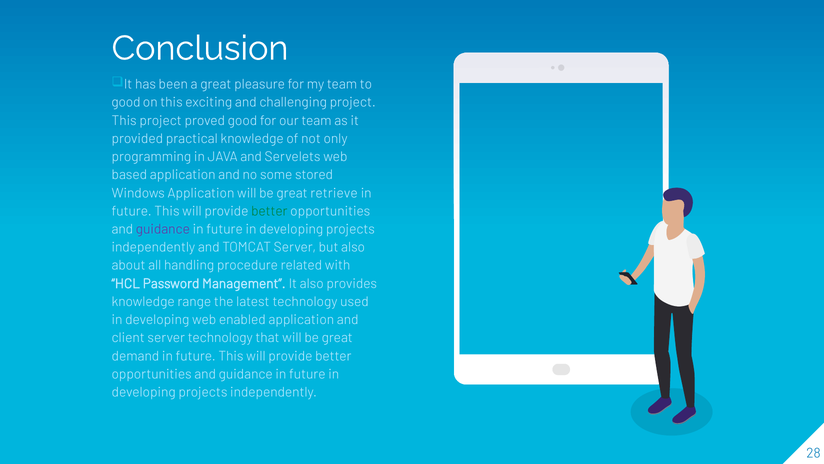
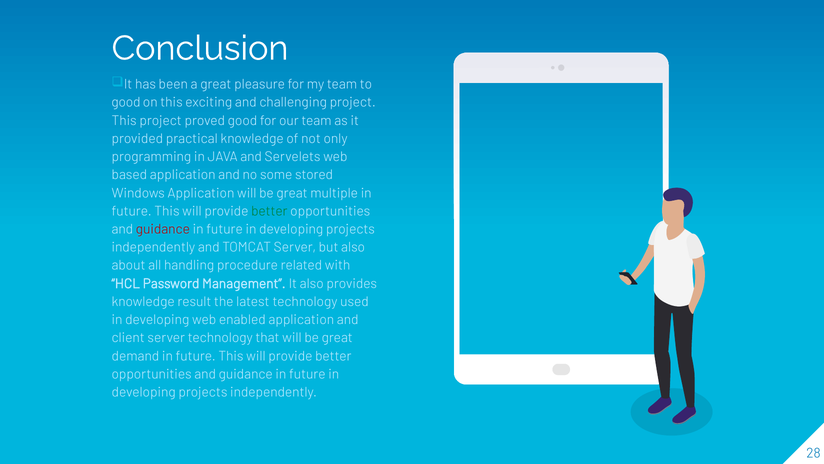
retrieve: retrieve -> multiple (334, 193)
guidance colour: purple -> red (163, 229)
range: range -> result (194, 301)
